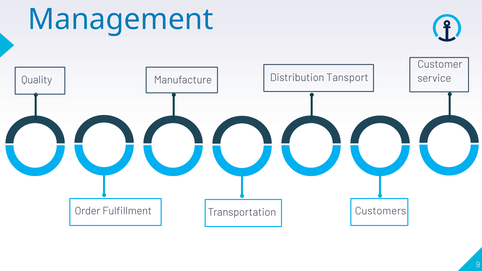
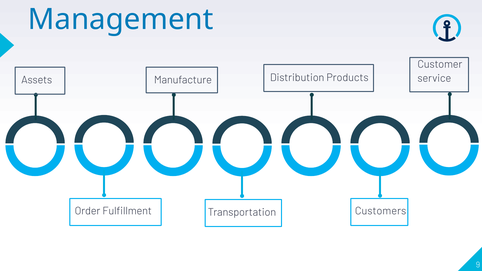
Tansport: Tansport -> Products (347, 78)
Quality: Quality -> Assets (37, 80)
